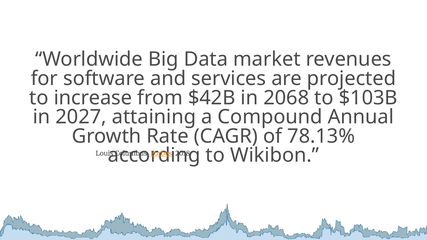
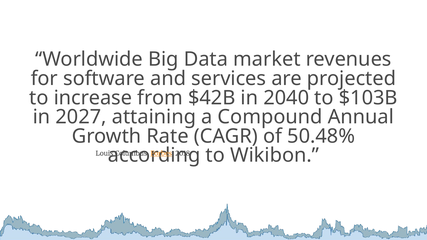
2068: 2068 -> 2040 (286, 98)
78.13%: 78.13% -> 50.48% (321, 136)
